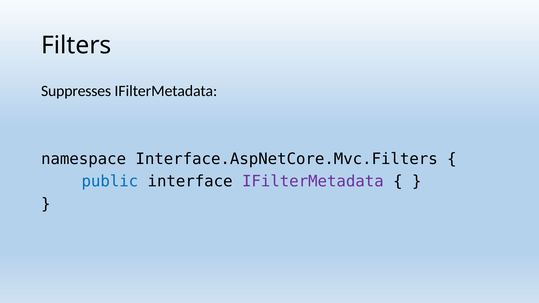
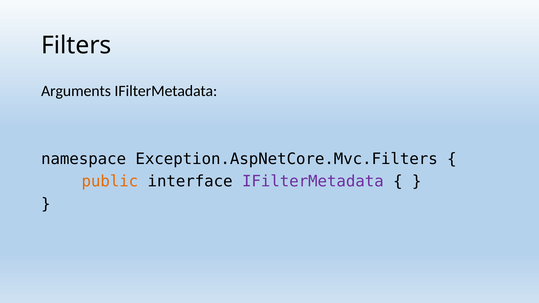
Suppresses: Suppresses -> Arguments (76, 91)
Interface.AspNetCore.Mvc.Filters: Interface.AspNetCore.Mvc.Filters -> Exception.AspNetCore.Mvc.Filters (287, 159)
public colour: blue -> orange (110, 182)
